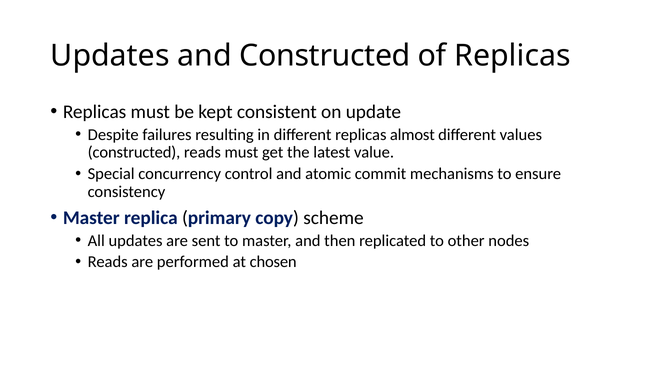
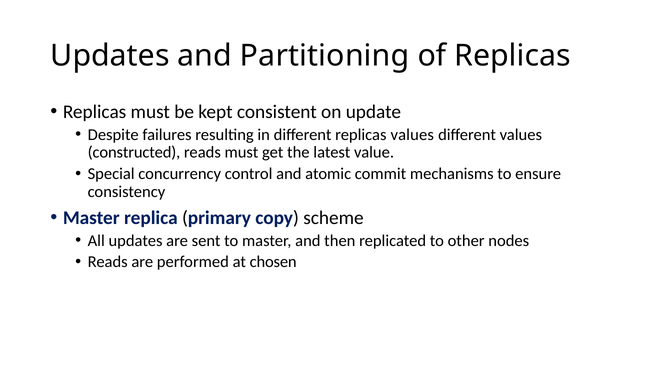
and Constructed: Constructed -> Partitioning (325, 56)
replicas almost: almost -> values (412, 135)
